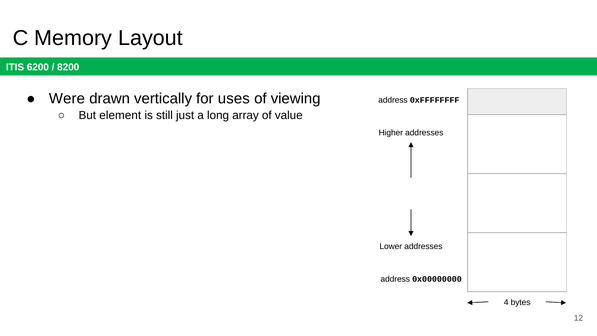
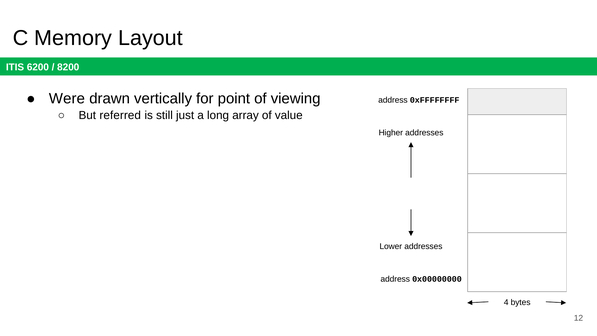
uses: uses -> point (234, 98)
element: element -> referred (120, 115)
